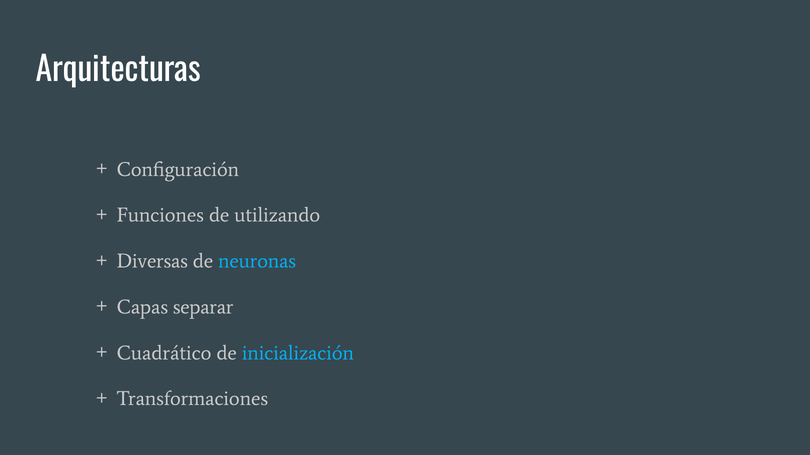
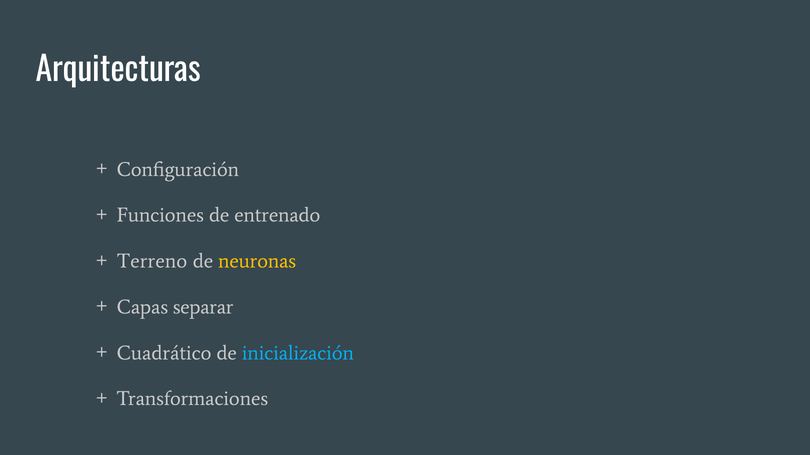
utilizando: utilizando -> entrenado (277, 216)
Diversas: Diversas -> Terreno (152, 262)
neuronas colour: light blue -> yellow (257, 262)
